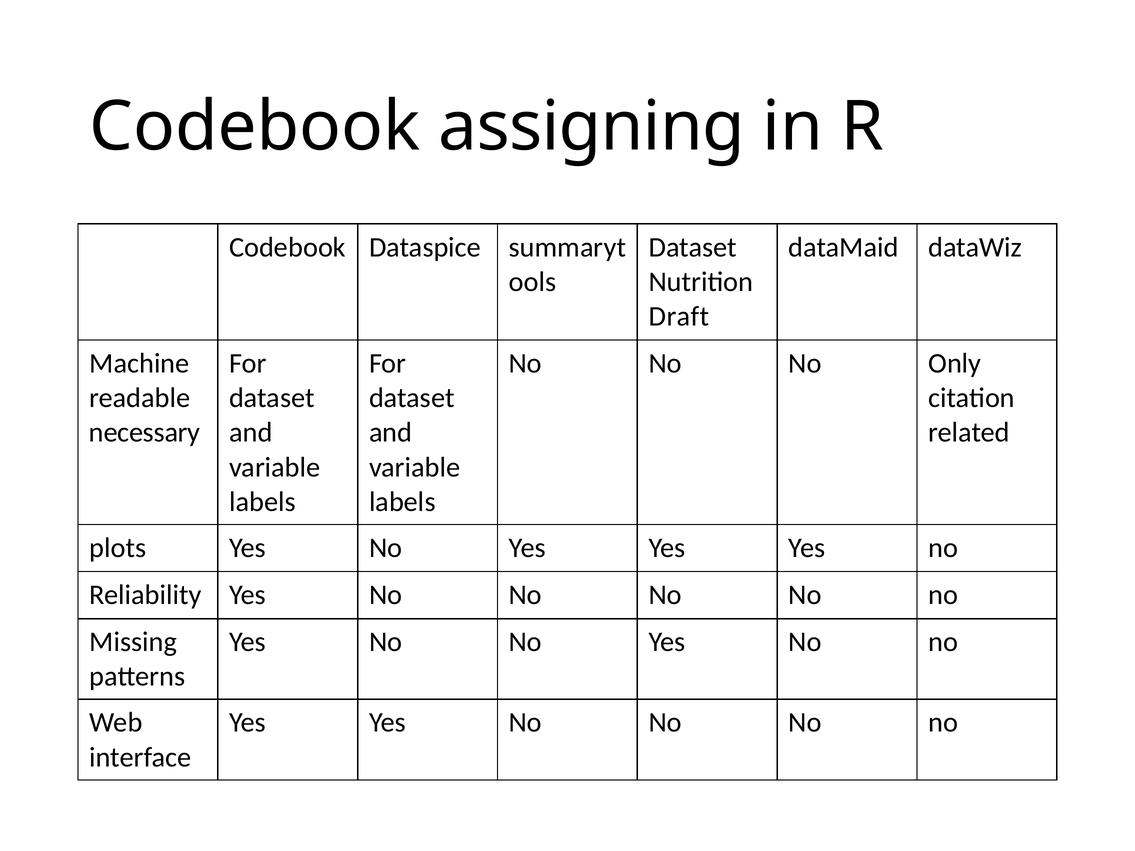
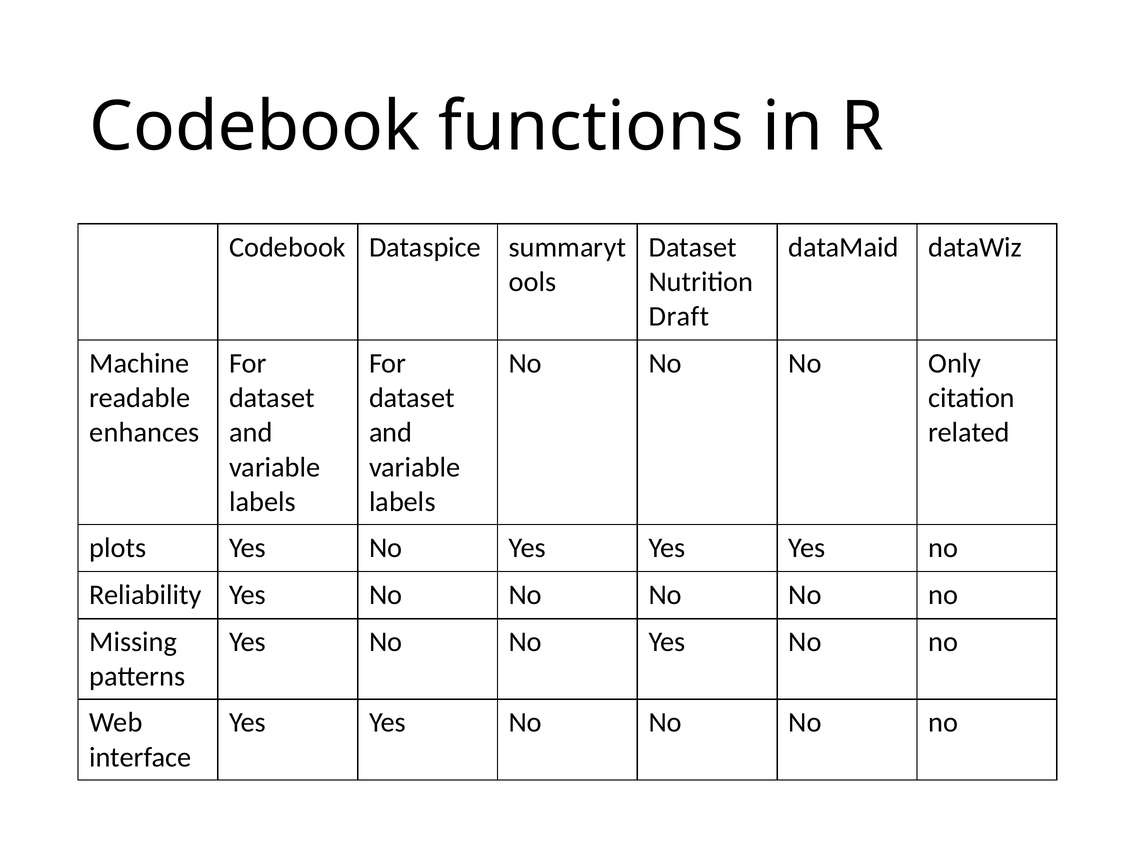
assigning: assigning -> functions (591, 127)
necessary: necessary -> enhances (144, 433)
